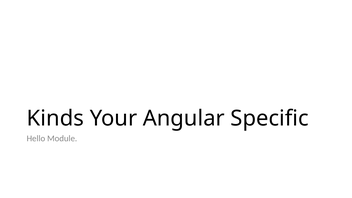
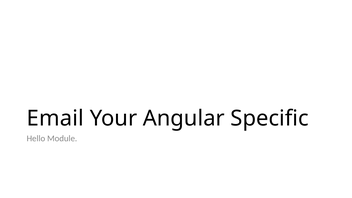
Kinds: Kinds -> Email (55, 118)
